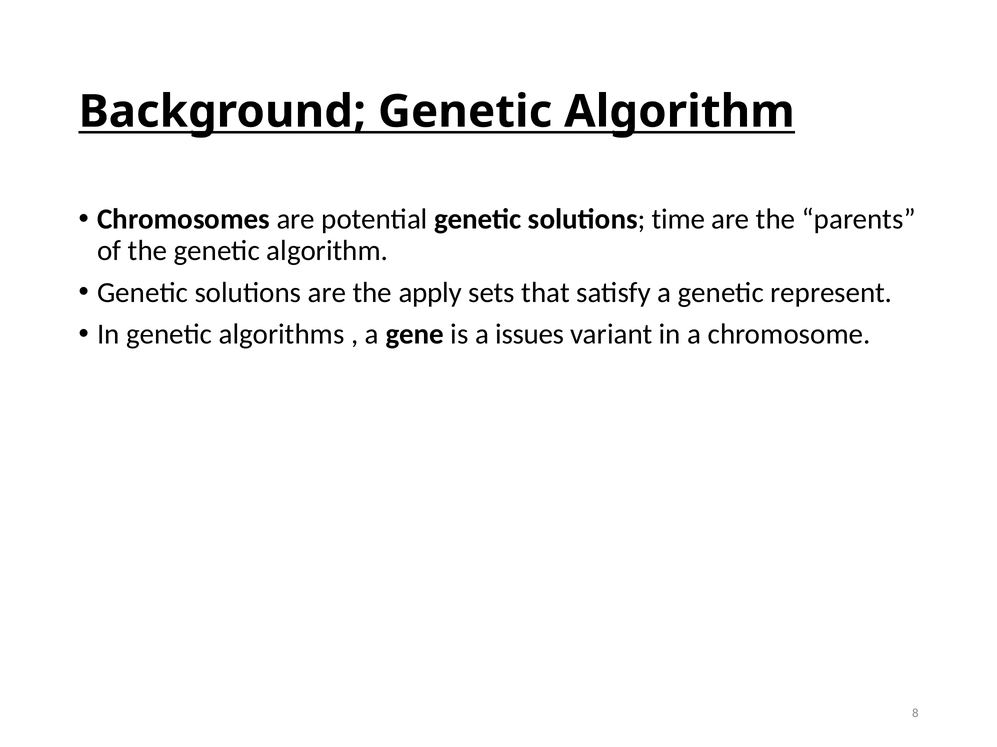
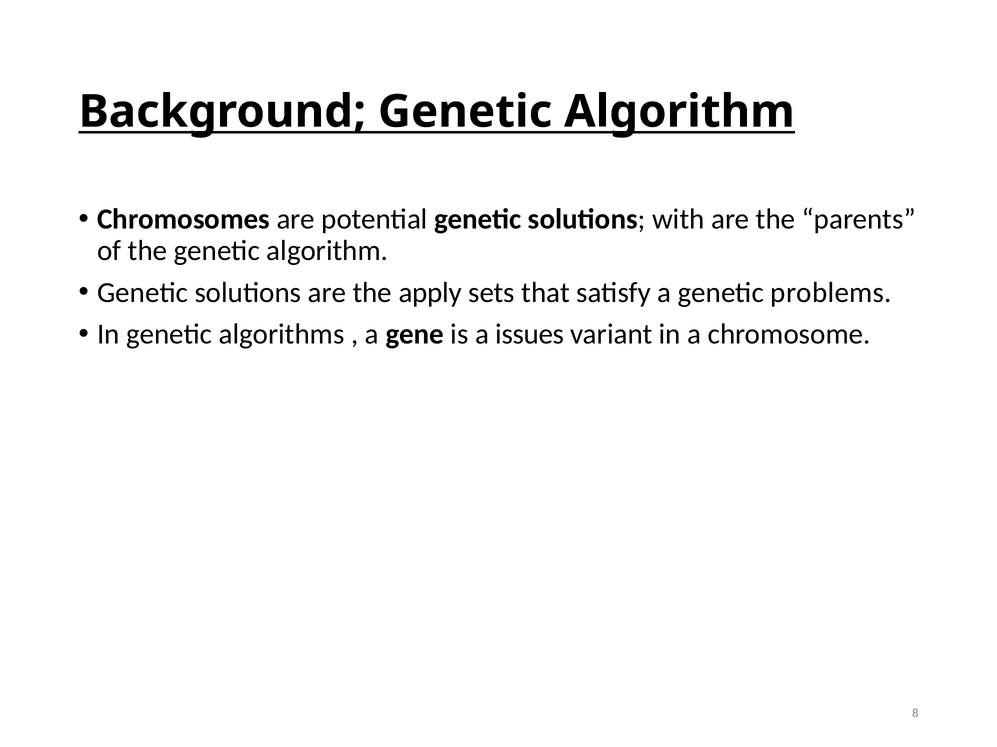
time: time -> with (678, 220)
represent: represent -> problems (831, 293)
